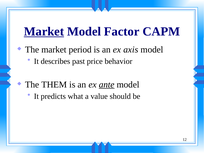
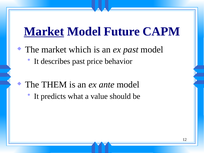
Factor: Factor -> Future (122, 31)
period: period -> which (80, 50)
ex axis: axis -> past (131, 50)
ante underline: present -> none (107, 85)
